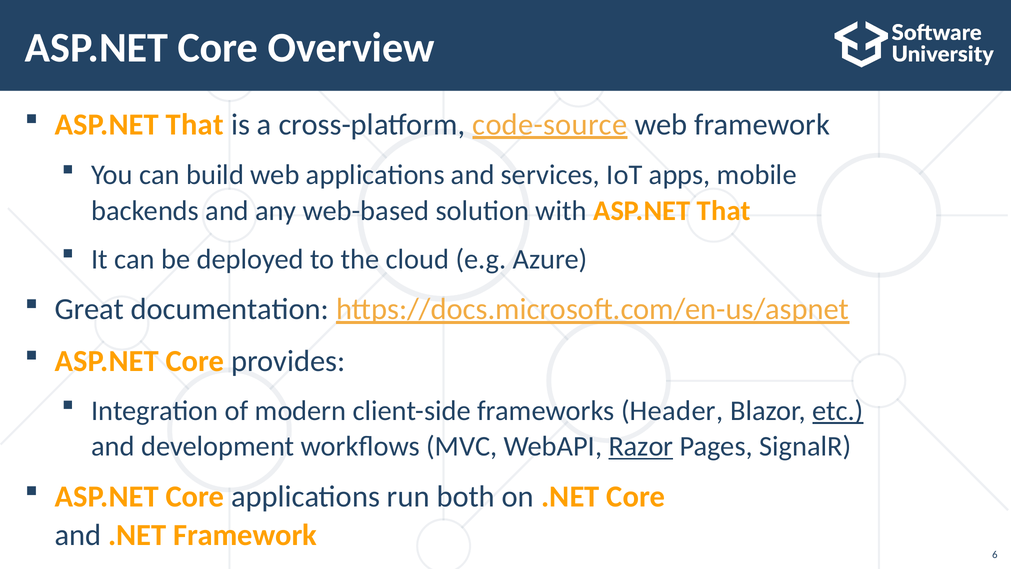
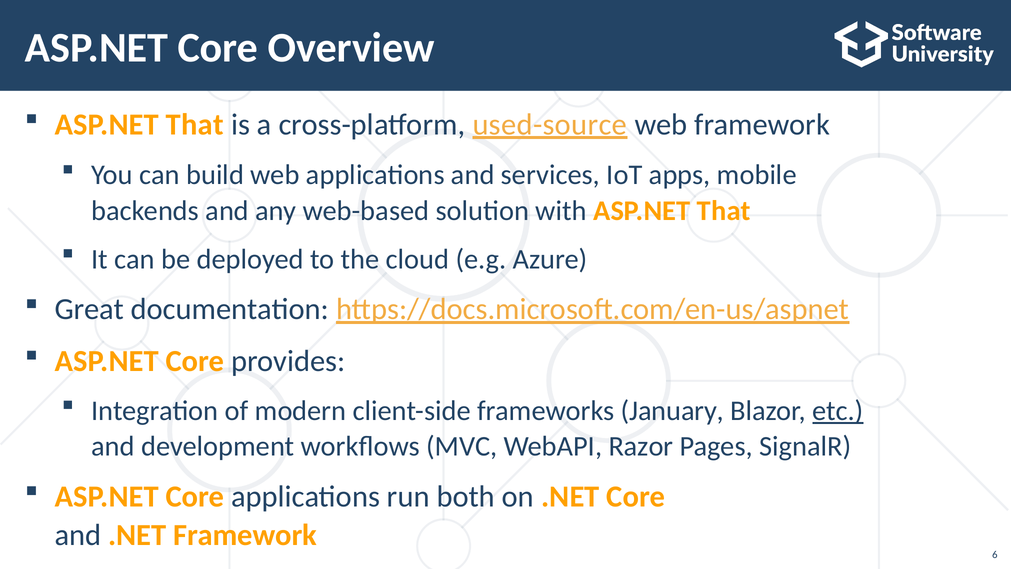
code-source: code-source -> used-source (550, 124)
Header: Header -> January (672, 410)
Razor underline: present -> none (641, 446)
